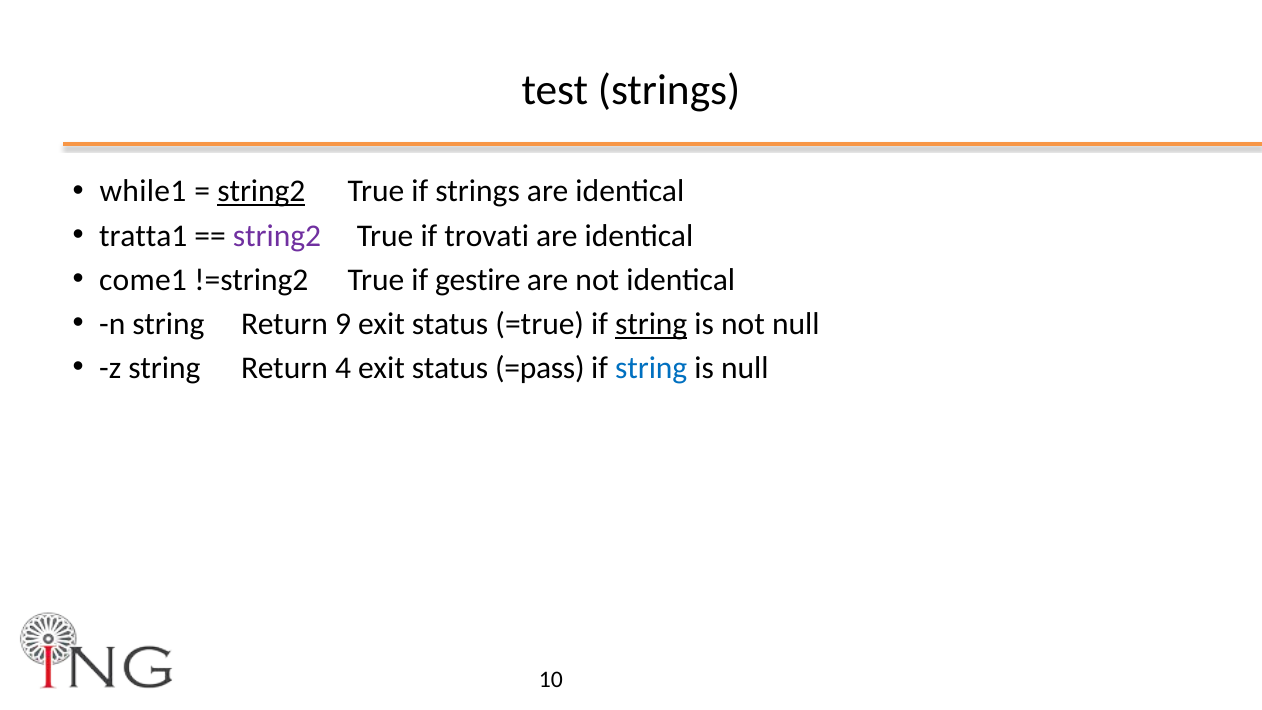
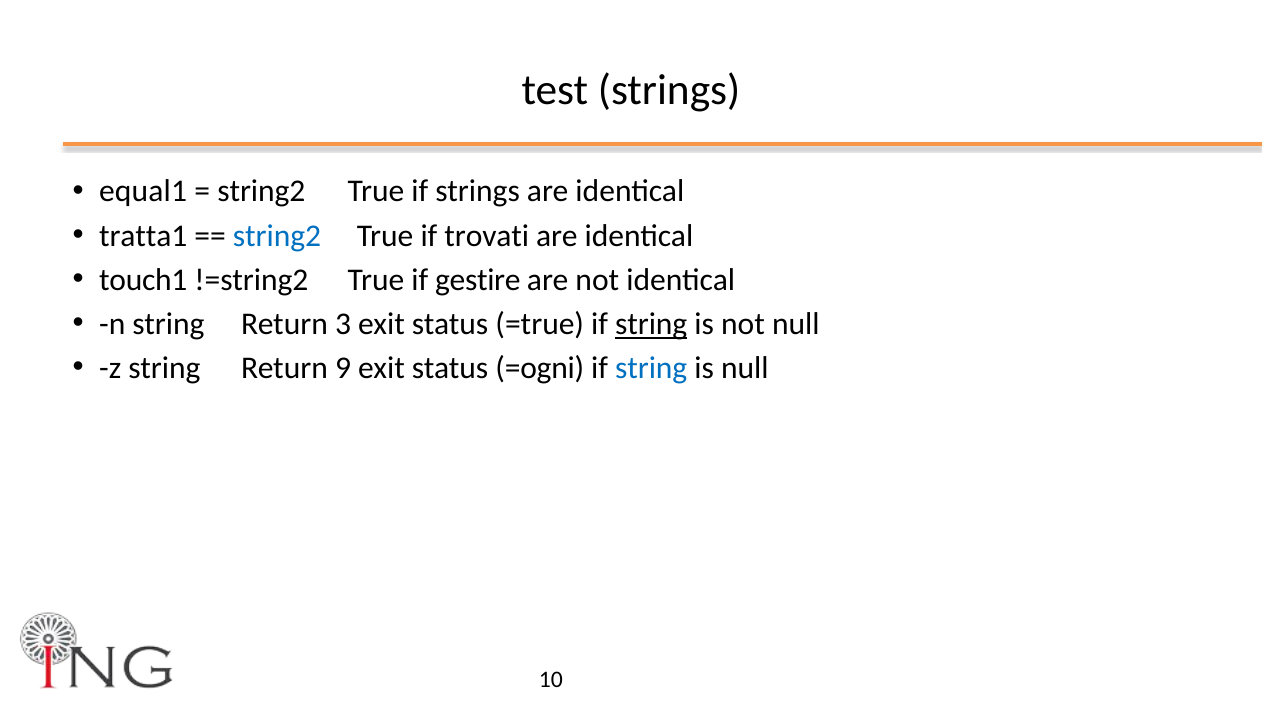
while1: while1 -> equal1 (143, 192)
string2 underline: present -> none (261, 192)
string2 colour: purple -> blue (277, 236)
come1: come1 -> touch1 (143, 280)
9: 9 -> 3 (343, 324)
4: 4 -> 9 (343, 368)
=pass: =pass -> =ogni (540, 368)
